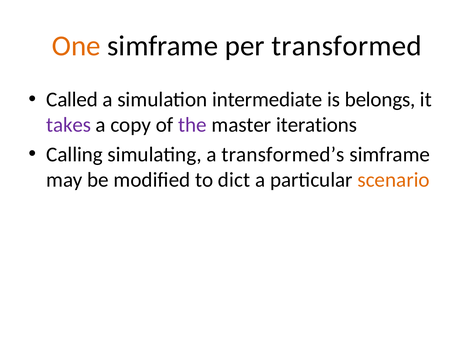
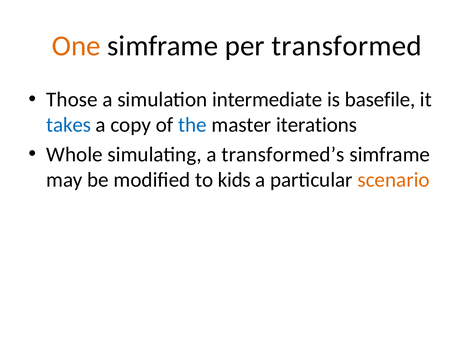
Called: Called -> Those (72, 100)
belongs: belongs -> basefile (380, 100)
takes colour: purple -> blue (69, 125)
the colour: purple -> blue (192, 125)
Calling: Calling -> Whole (75, 155)
dict: dict -> kids (234, 180)
